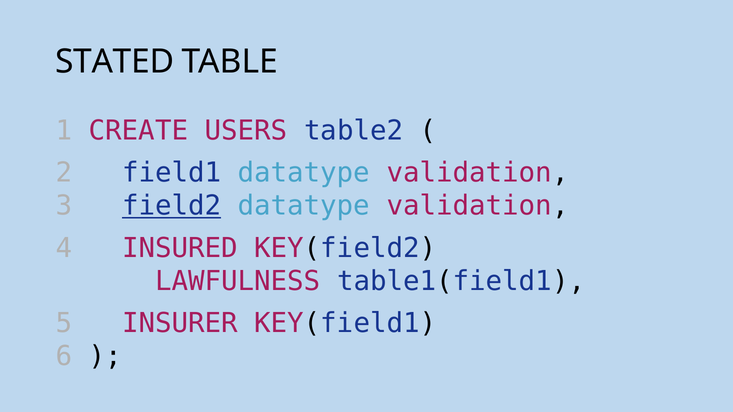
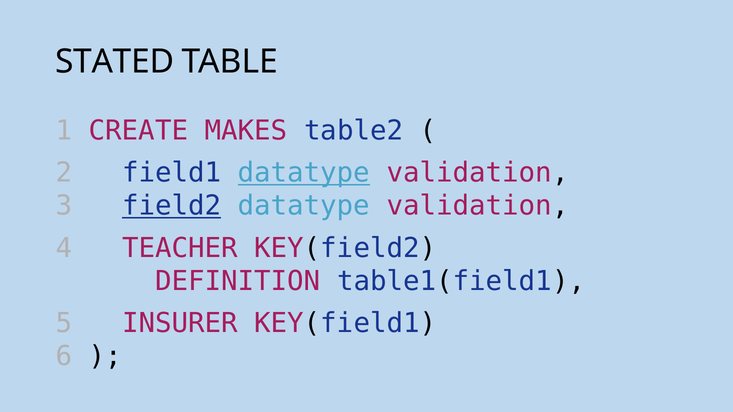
USERS: USERS -> MAKES (246, 131)
datatype underline: none -> present (304, 173)
INSURED: INSURED -> TEACHER (180, 248)
LAWFULNESS: LAWFULNESS -> DEFINITION (238, 281)
